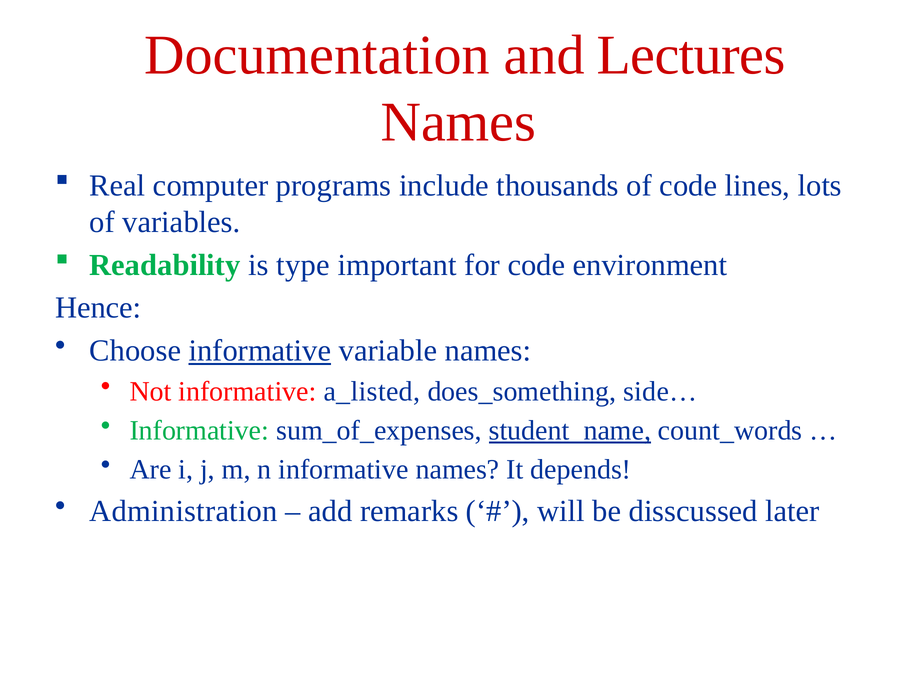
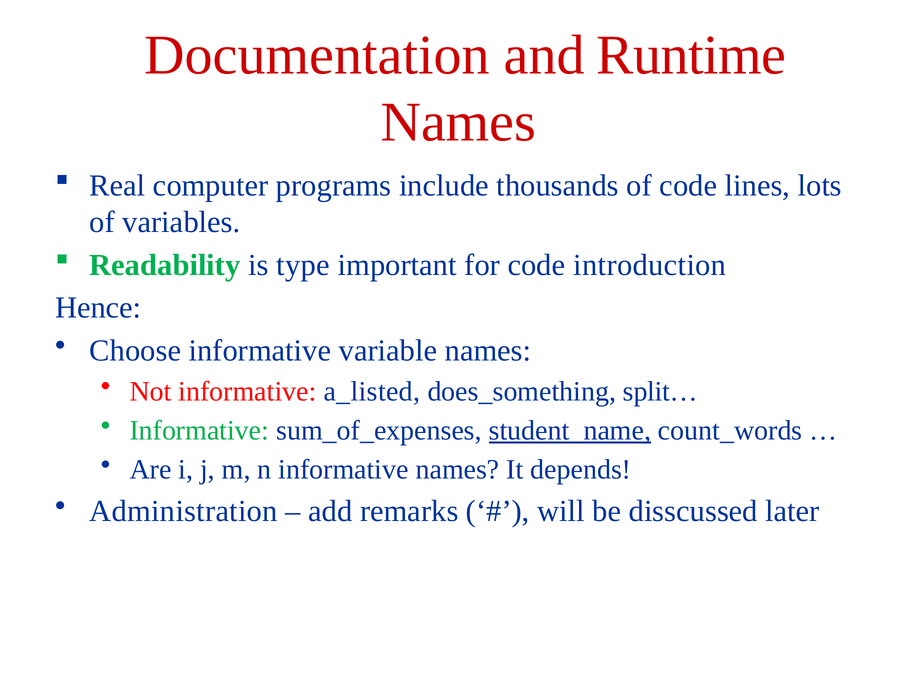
Lectures: Lectures -> Runtime (691, 55)
environment: environment -> introduction (650, 265)
informative underline: present -> none (260, 351)
side…: side… -> split… (660, 391)
